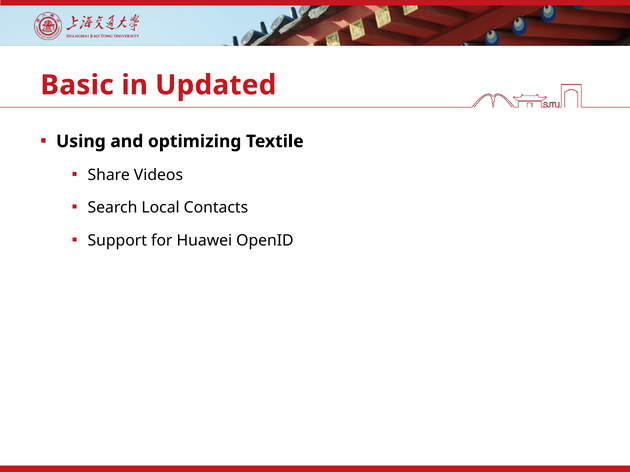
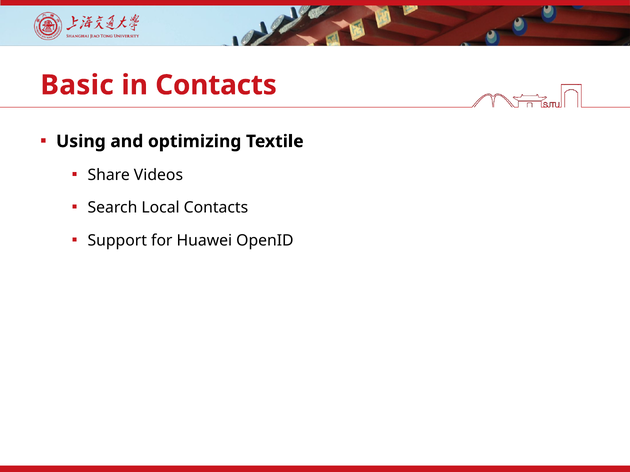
in Updated: Updated -> Contacts (216, 85)
